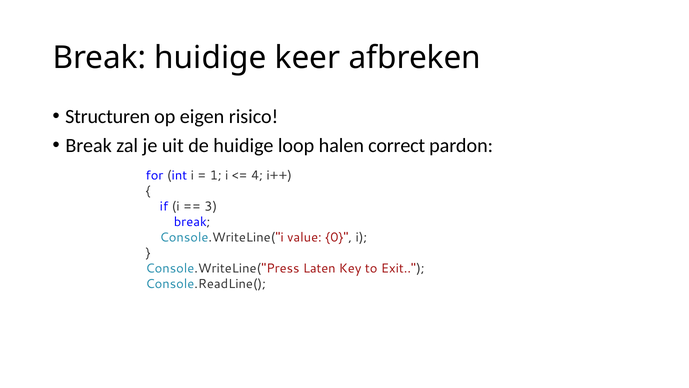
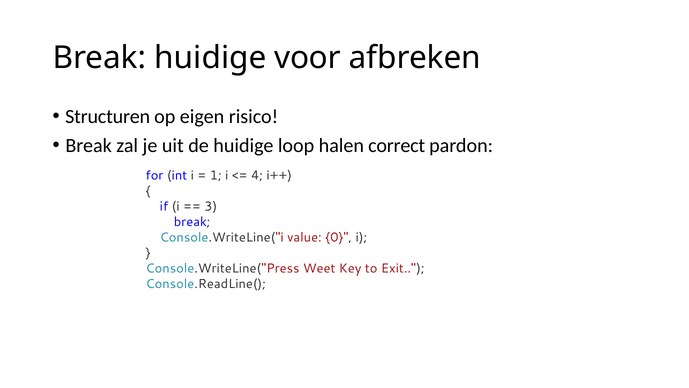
keer: keer -> voor (308, 58)
Laten: Laten -> Weet (319, 268)
